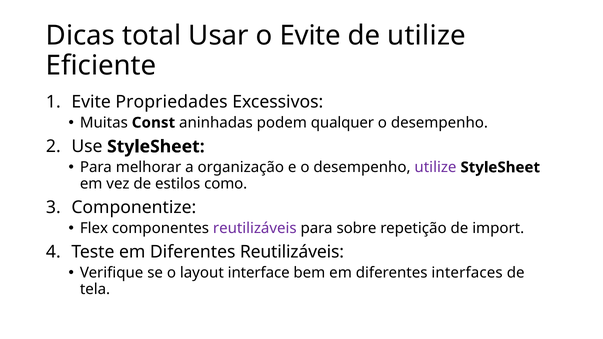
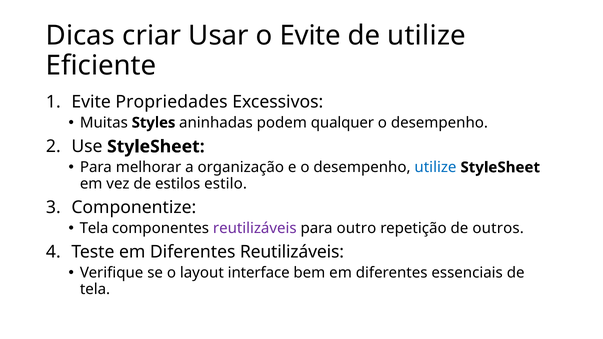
total: total -> criar (152, 36)
Const: Const -> Styles (154, 123)
utilize colour: purple -> blue (435, 167)
como: como -> estilo (226, 184)
Flex: Flex -> Tela (94, 228)
sobre: sobre -> outro (356, 228)
import: import -> outros (498, 228)
interfaces: interfaces -> essenciais (467, 273)
